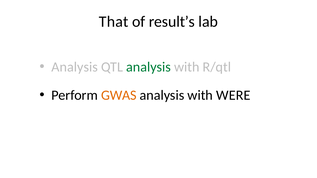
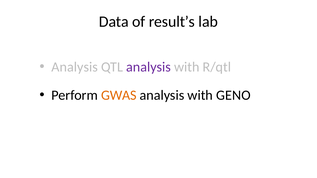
That: That -> Data (114, 22)
analysis colour: green -> purple (149, 67)
WERE: WERE -> GENO (233, 95)
